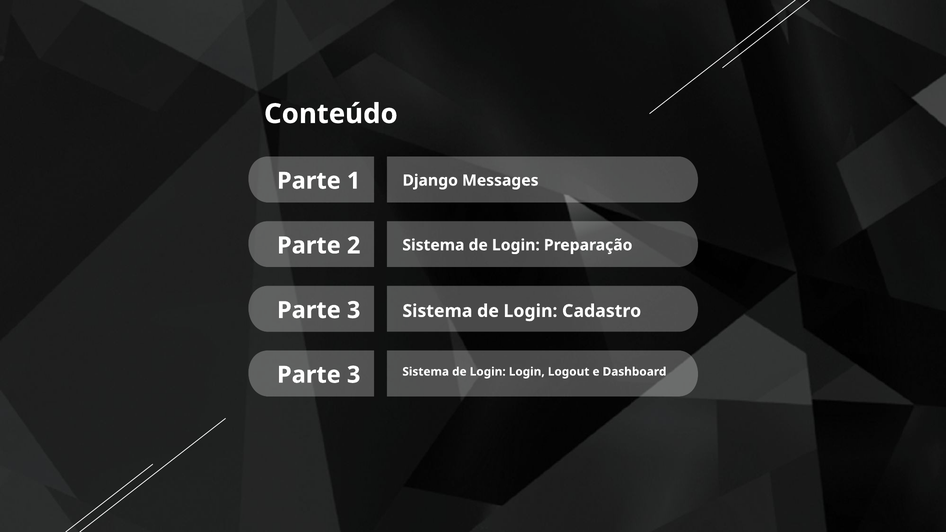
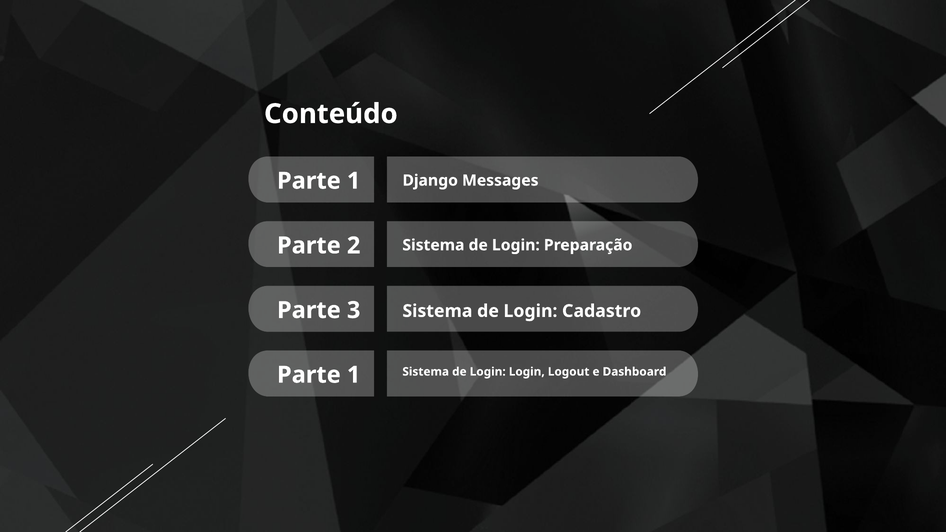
3: 3 -> 1 (354, 375)
